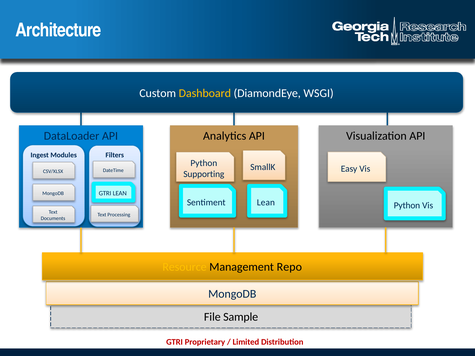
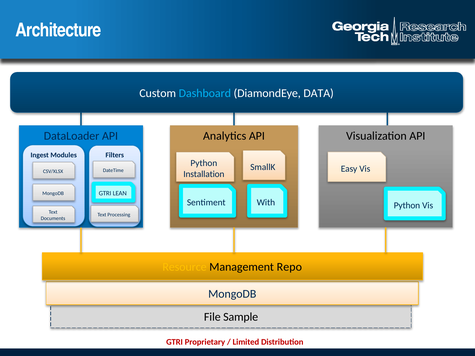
Dashboard colour: yellow -> light blue (205, 93)
WSGI: WSGI -> DATA (319, 93)
Supporting: Supporting -> Installation (204, 174)
Sentiment Lean: Lean -> With (266, 203)
